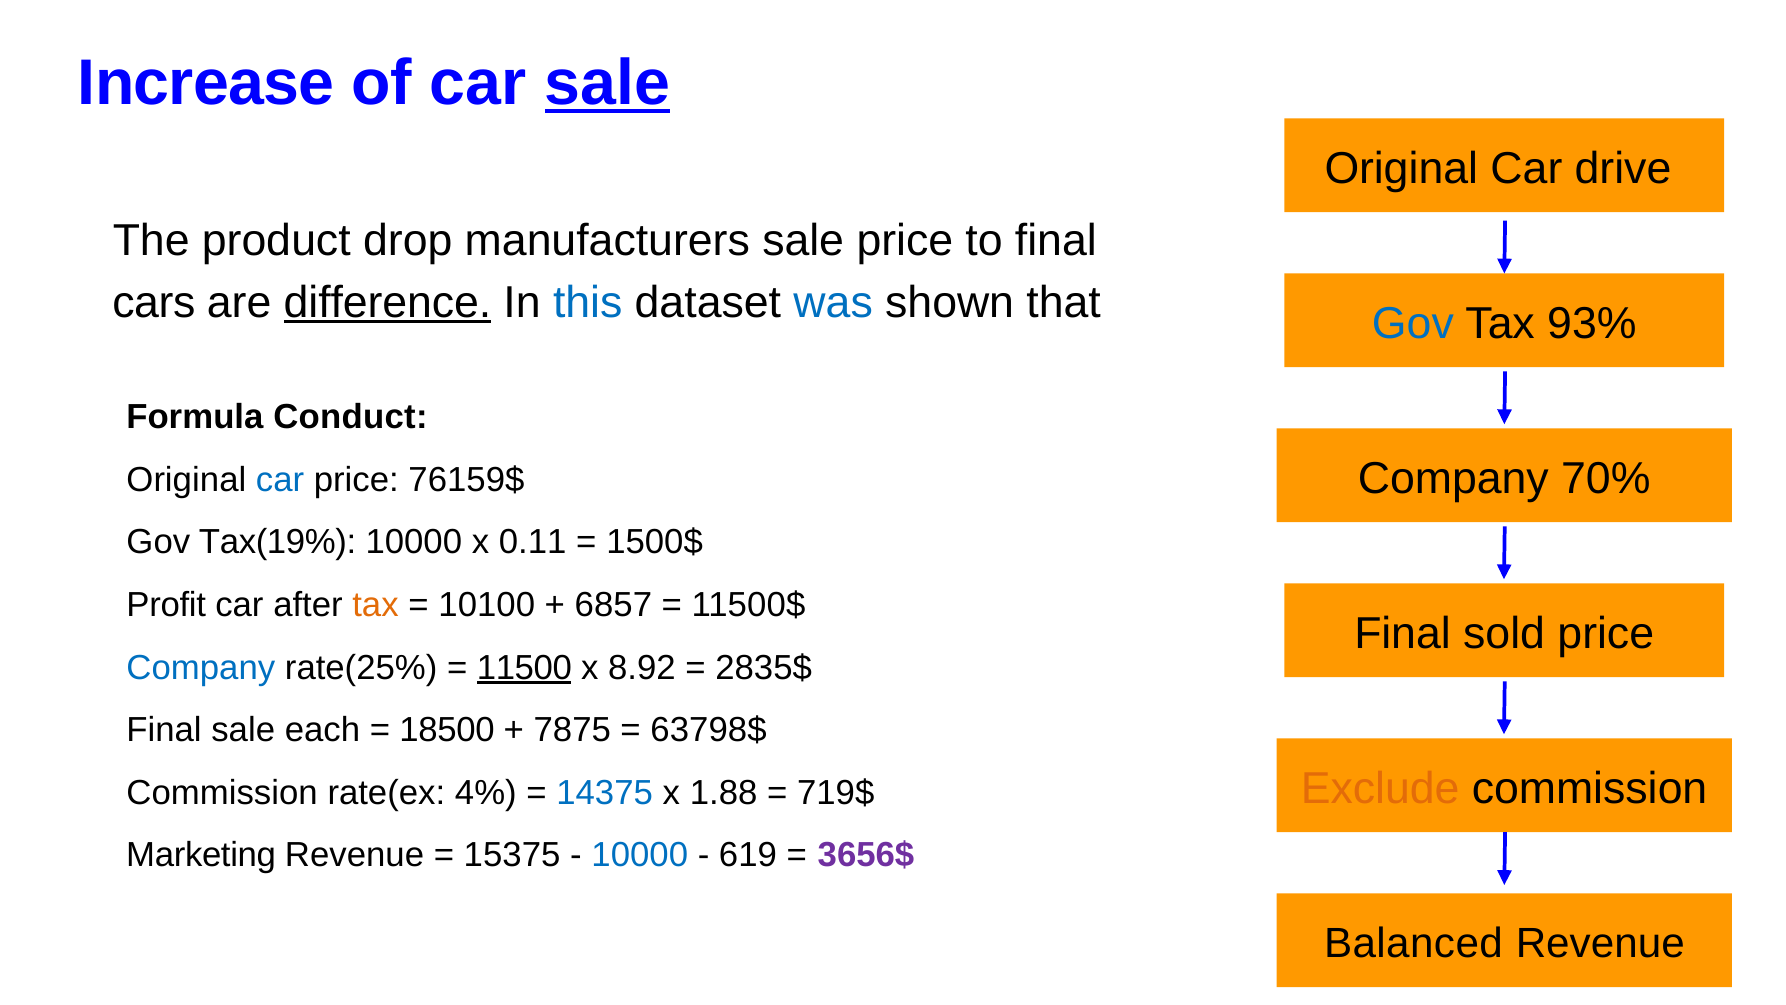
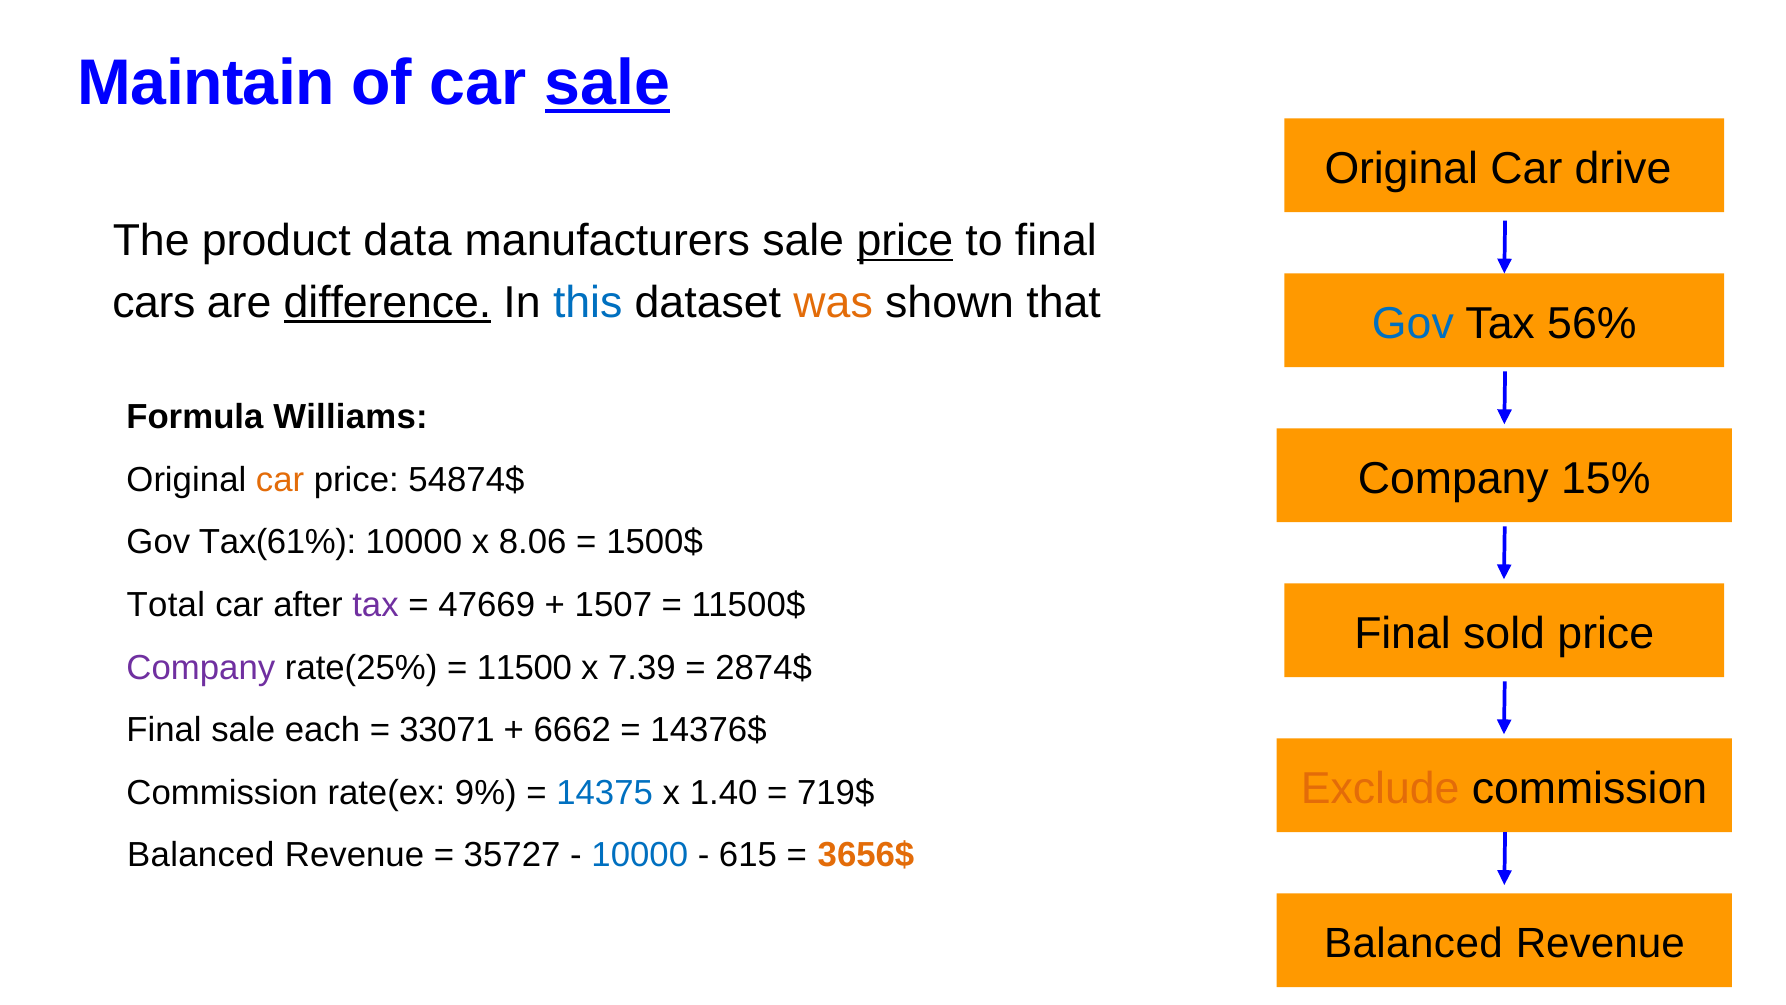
Increase: Increase -> Maintain (206, 83)
drop: drop -> data (408, 241)
price underline: none -> present (905, 241)
was colour: blue -> orange (833, 302)
93%: 93% -> 56% (1592, 323)
Conduct: Conduct -> Williams (350, 417)
70%: 70% -> 15% (1606, 478)
car colour: blue -> orange (280, 480)
76159$: 76159$ -> 54874$ (466, 480)
Tax(19%: Tax(19% -> Tax(61% (278, 542)
0.11: 0.11 -> 8.06 (533, 542)
Profit: Profit -> Total (166, 605)
tax colour: orange -> purple (375, 605)
10100: 10100 -> 47669 (487, 605)
6857: 6857 -> 1507 (613, 605)
Company colour: blue -> purple (201, 667)
11500 underline: present -> none (524, 667)
8.92: 8.92 -> 7.39 (642, 667)
2835$: 2835$ -> 2874$ (764, 667)
18500: 18500 -> 33071 (447, 730)
7875: 7875 -> 6662 (572, 730)
63798$: 63798$ -> 14376$ (709, 730)
4%: 4% -> 9% (486, 792)
1.88: 1.88 -> 1.40 (724, 792)
Marketing: Marketing -> Balanced (201, 855)
15375: 15375 -> 35727 (512, 855)
619: 619 -> 615 (748, 855)
3656$ colour: purple -> orange (866, 855)
